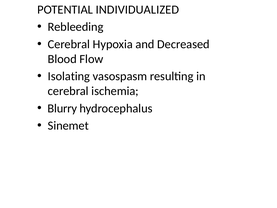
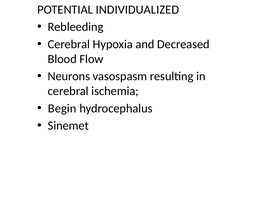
Isolating: Isolating -> Neurons (69, 76)
Blurry: Blurry -> Begin (62, 108)
